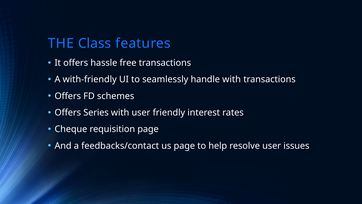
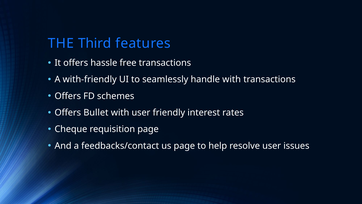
Class: Class -> Third (95, 43)
Series: Series -> Bullet (96, 112)
